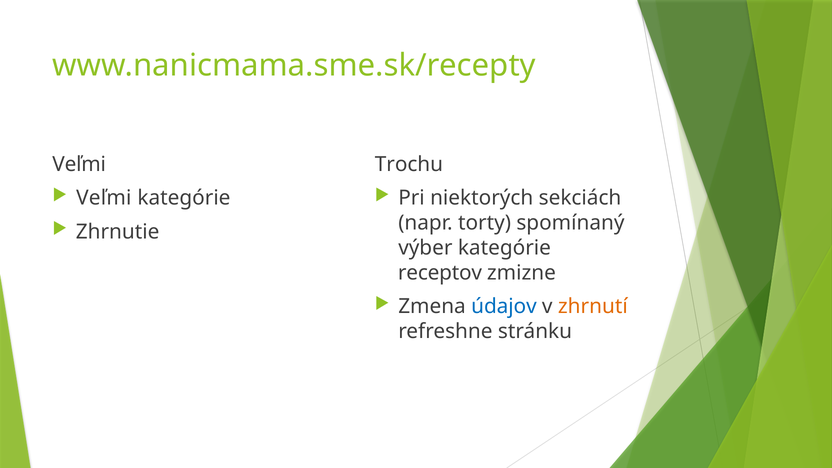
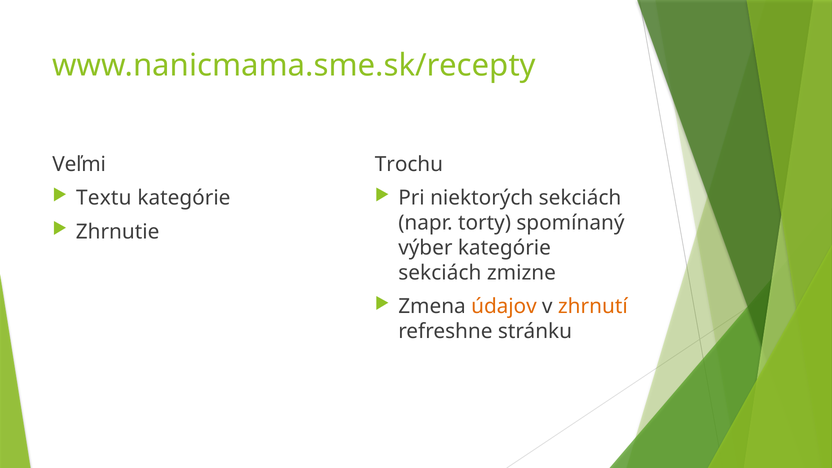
Veľmi: Veľmi -> Textu (104, 198)
receptov: receptov -> sekciách (440, 273)
údajov colour: blue -> orange (504, 307)
